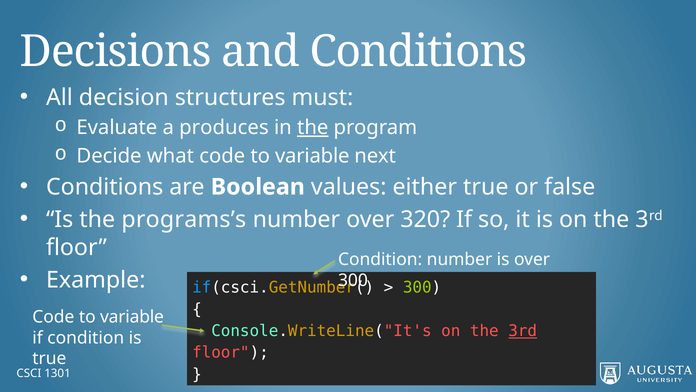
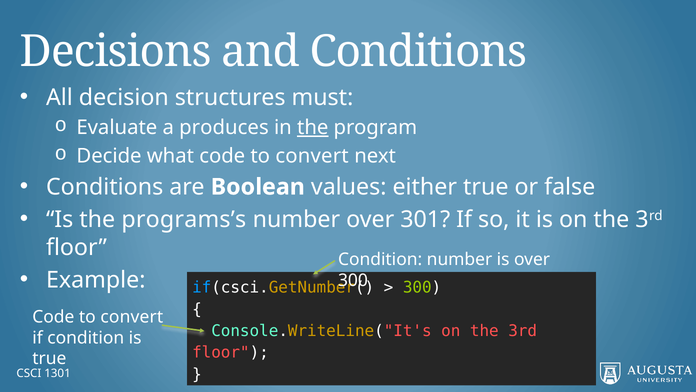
what code to variable: variable -> convert (312, 156)
320: 320 -> 301 (425, 219)
variable: variable -> convert (132, 317)
3rd underline: present -> none (523, 331)
